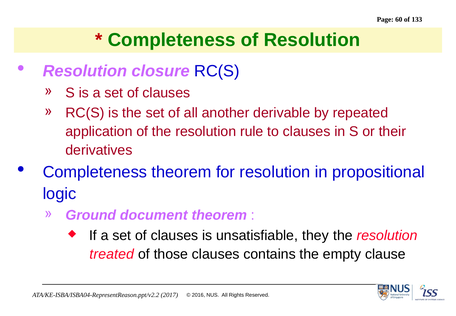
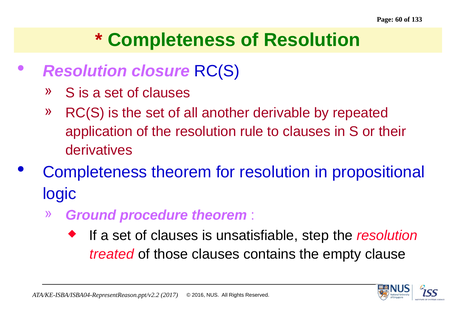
document: document -> procedure (154, 215)
they: they -> step (315, 235)
